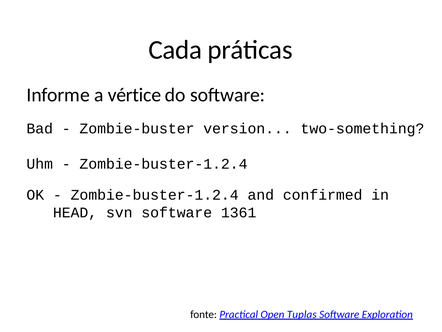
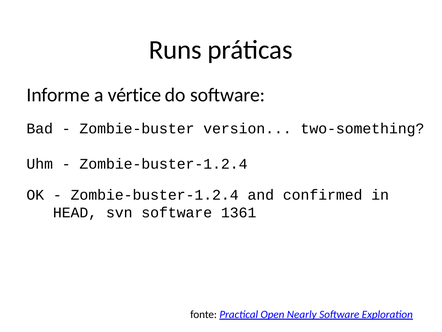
Cada: Cada -> Runs (175, 50)
Tuplas: Tuplas -> Nearly (302, 314)
